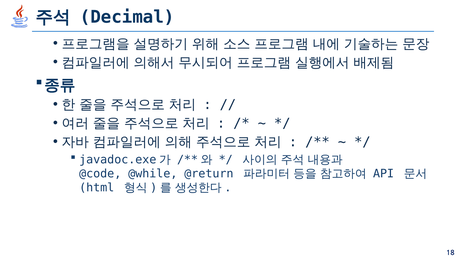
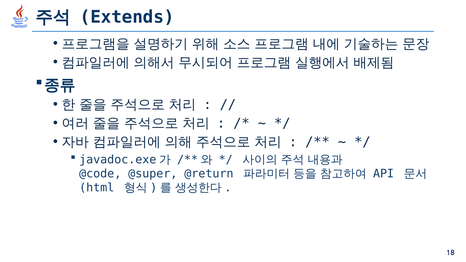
Decimal: Decimal -> Extends (127, 17)
@while: @while -> @super (153, 174)
